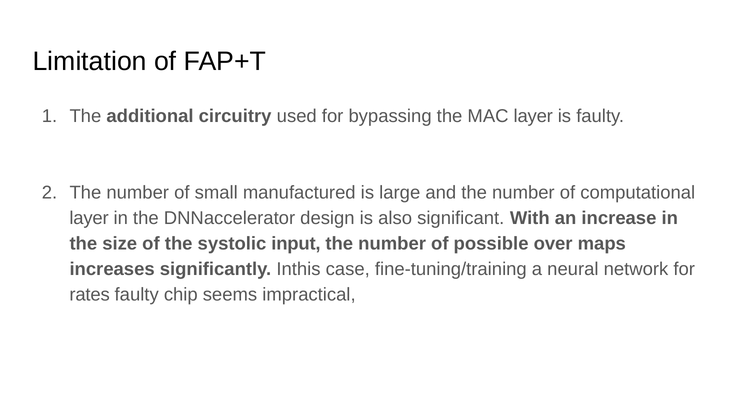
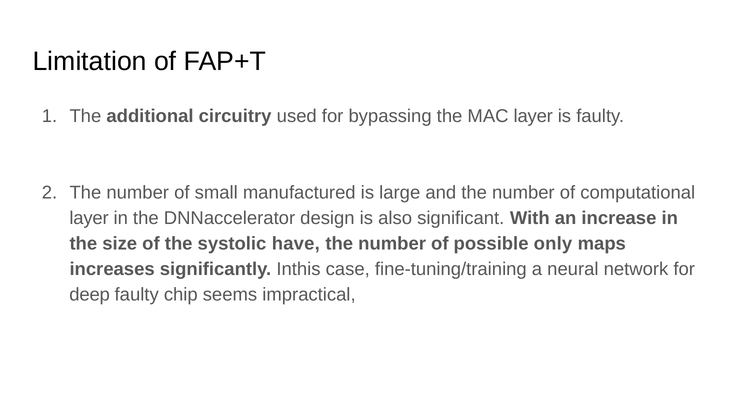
input: input -> have (296, 244)
over: over -> only (553, 244)
rates: rates -> deep (90, 295)
